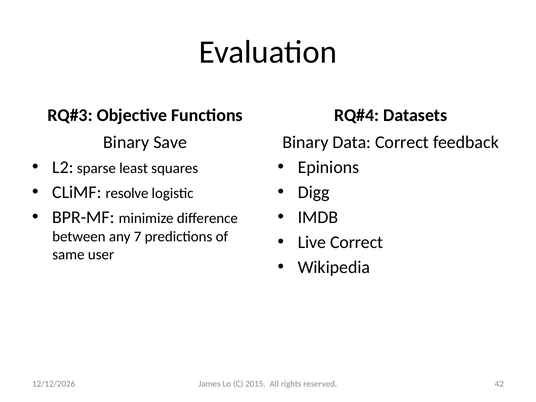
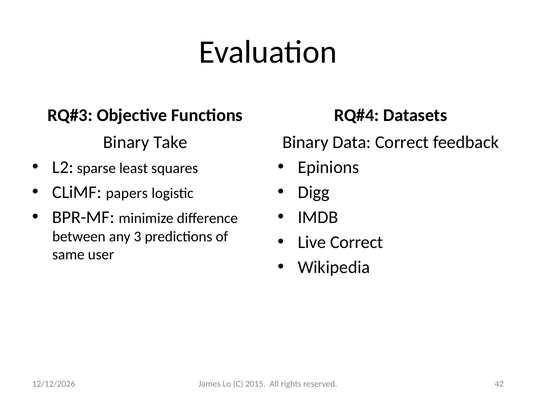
Save: Save -> Take (170, 142)
resolve: resolve -> papers (127, 193)
7: 7 -> 3 (138, 237)
